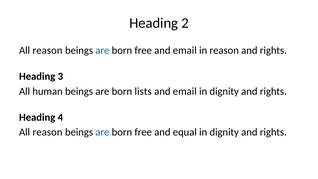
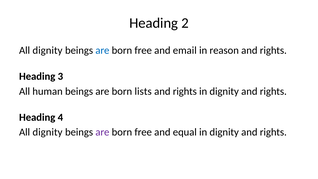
reason: reason -> dignity (48, 50)
email: email -> rights (185, 91)
reason: reason -> dignity (48, 132)
are colour: blue -> purple (102, 132)
